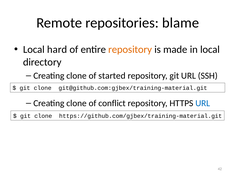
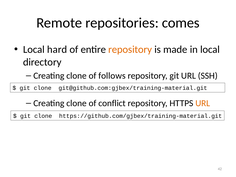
blame: blame -> comes (181, 23)
started: started -> follows (112, 76)
URL colour: blue -> orange (203, 103)
